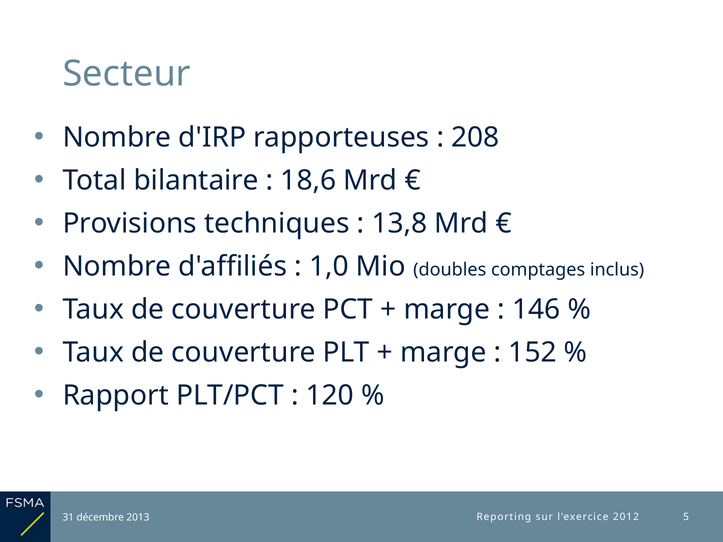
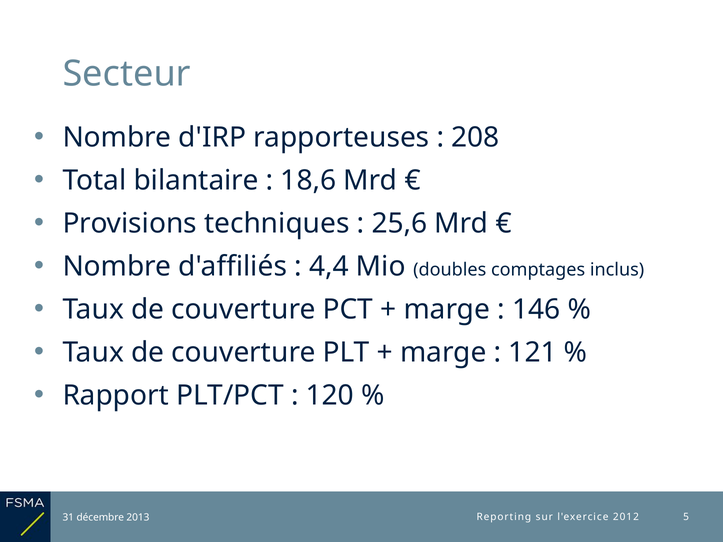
13,8: 13,8 -> 25,6 (399, 224)
1,0: 1,0 -> 4,4 (329, 267)
152: 152 -> 121 (533, 353)
